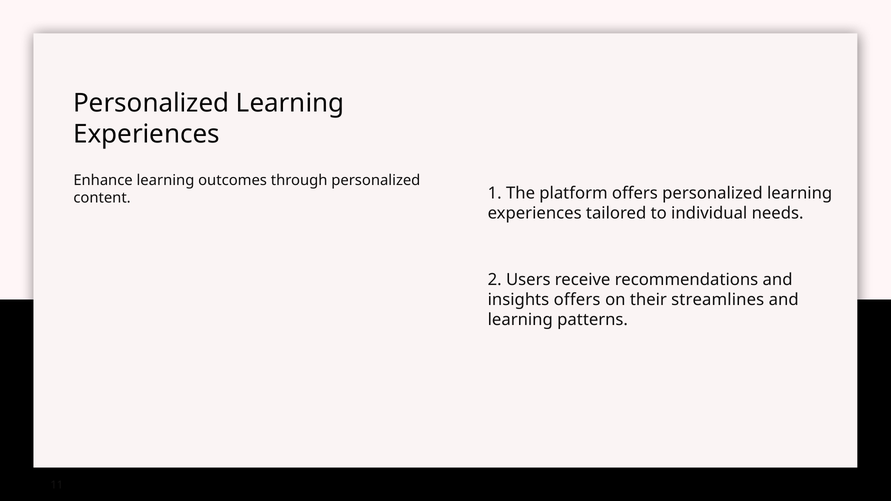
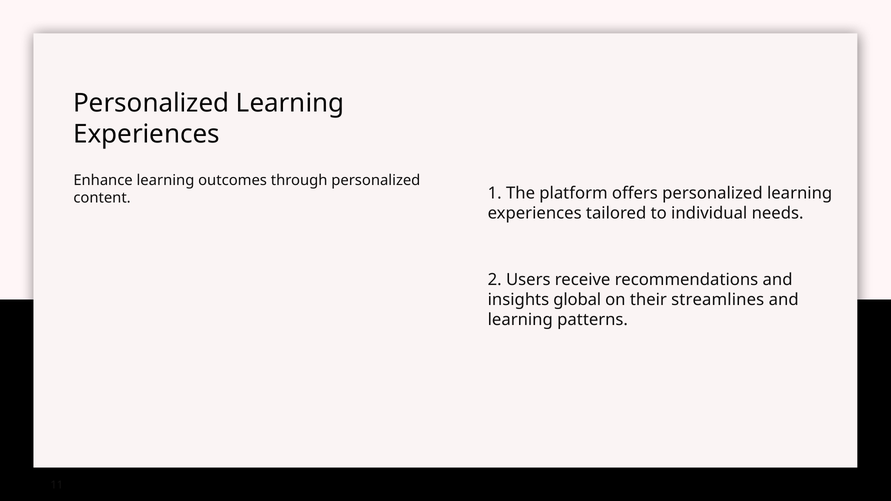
insights offers: offers -> global (577, 300)
